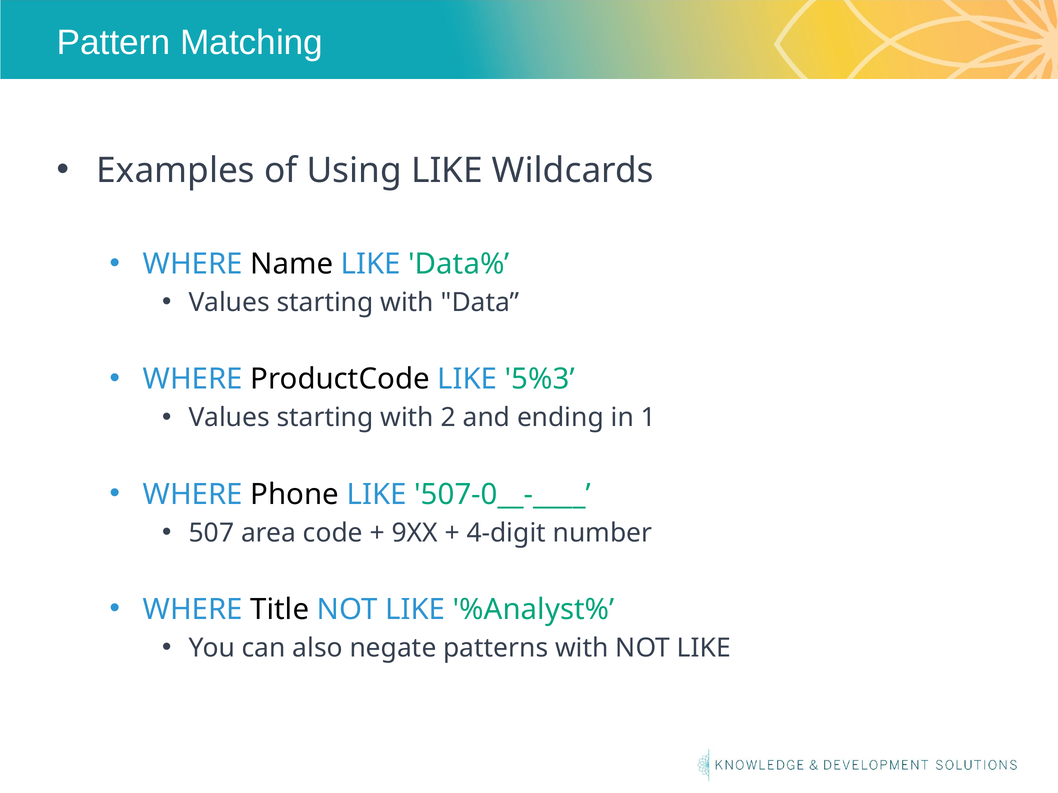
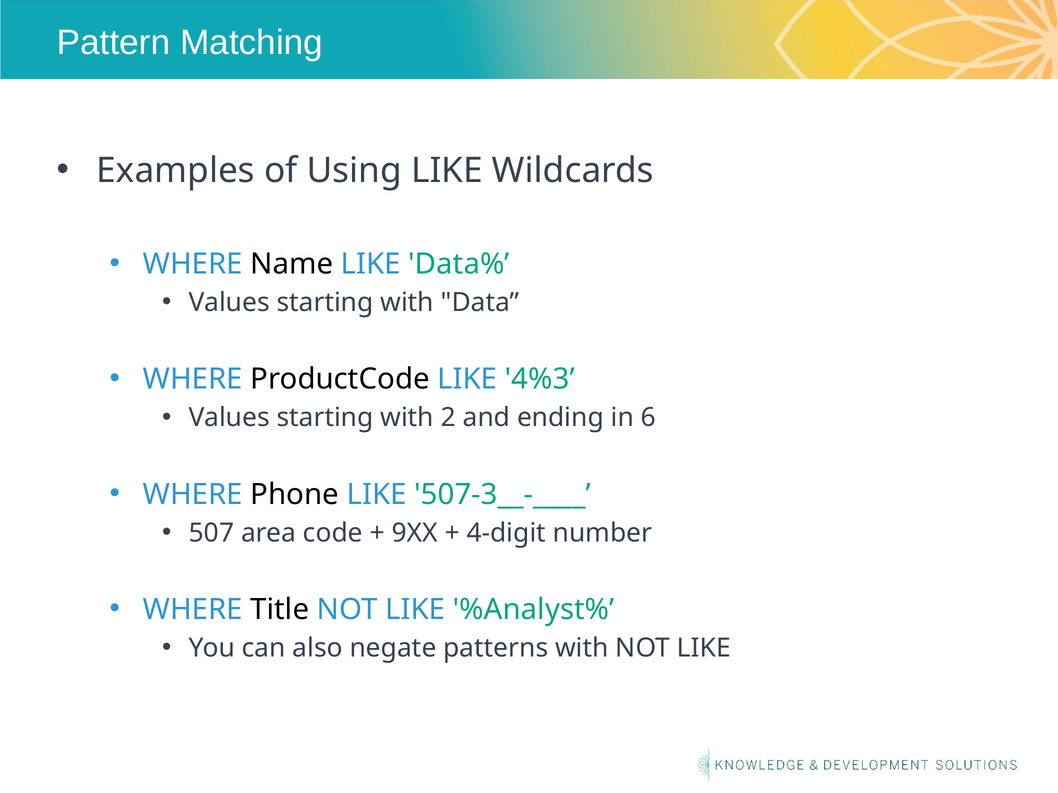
5%3: 5%3 -> 4%3 (540, 379)
1: 1 -> 6 (648, 418)
507-0__-____: 507-0__-____ -> 507-3__-____ (502, 495)
